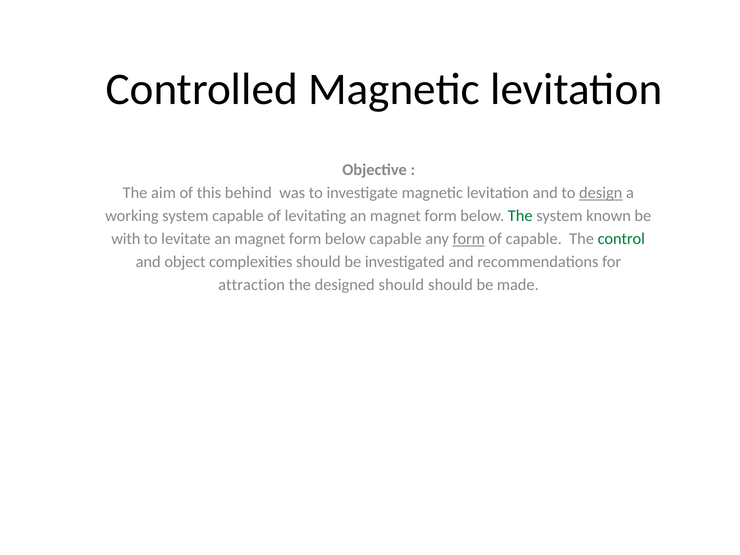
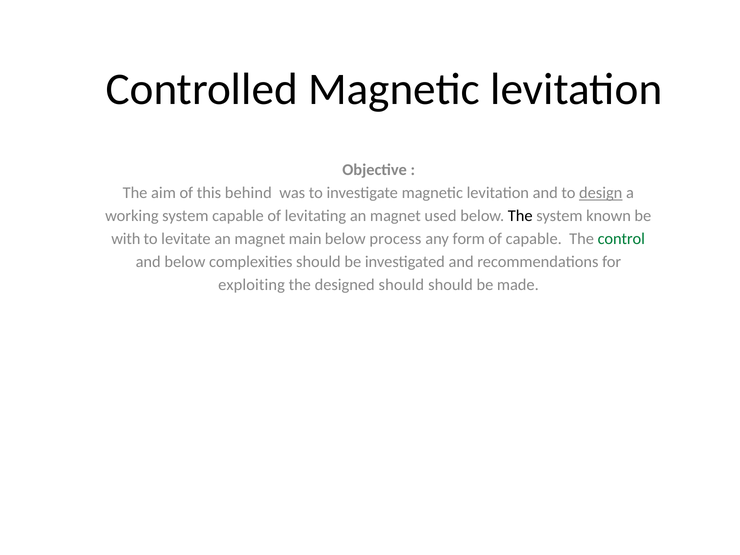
levitating an magnet form: form -> used (441, 216)
The colour: green -> black (520, 216)
levitate an magnet form: form -> main (305, 239)
below capable: capable -> process (395, 239)
form underline: present -> none (469, 239)
and object: object -> below (185, 262)
attraction: attraction -> exploiting (252, 285)
